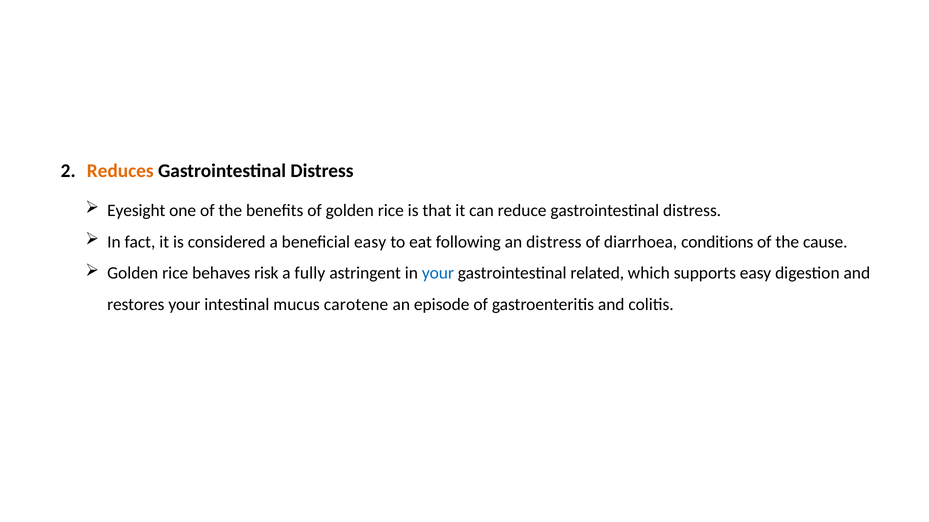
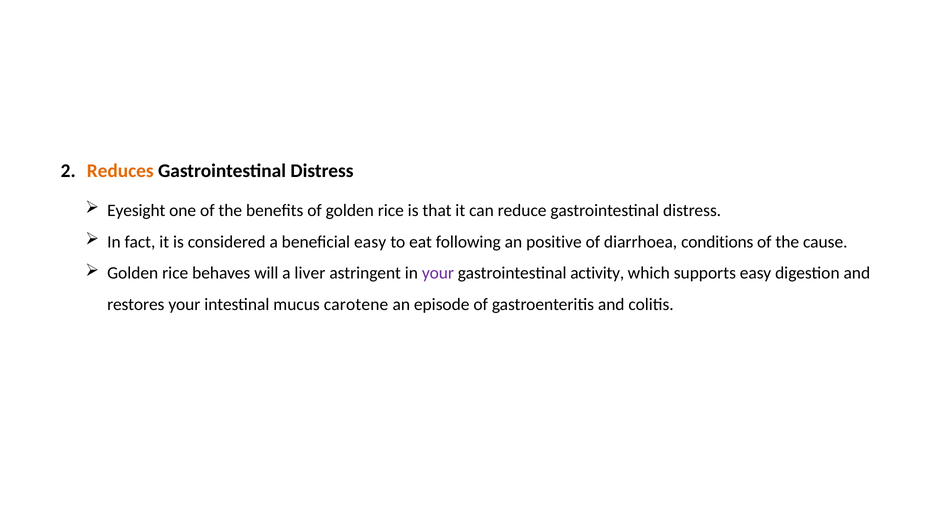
an distress: distress -> positive (554, 242)
risk: risk -> will (266, 273)
fully: fully -> liver (310, 273)
your colour: blue -> purple (438, 273)
related: related -> activity (597, 273)
